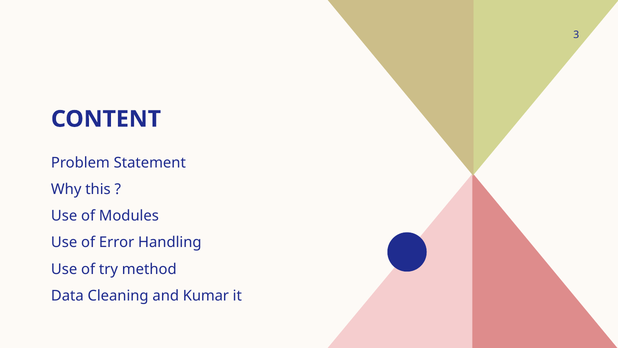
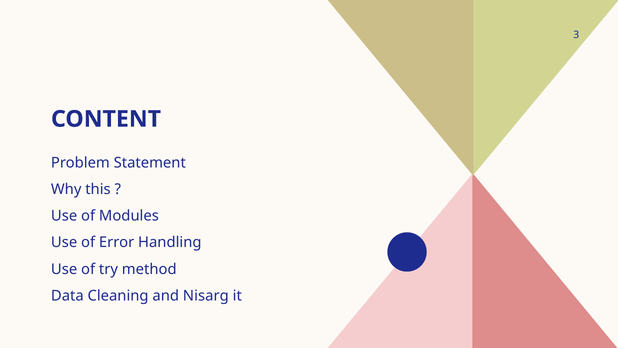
Kumar: Kumar -> Nisarg (206, 296)
